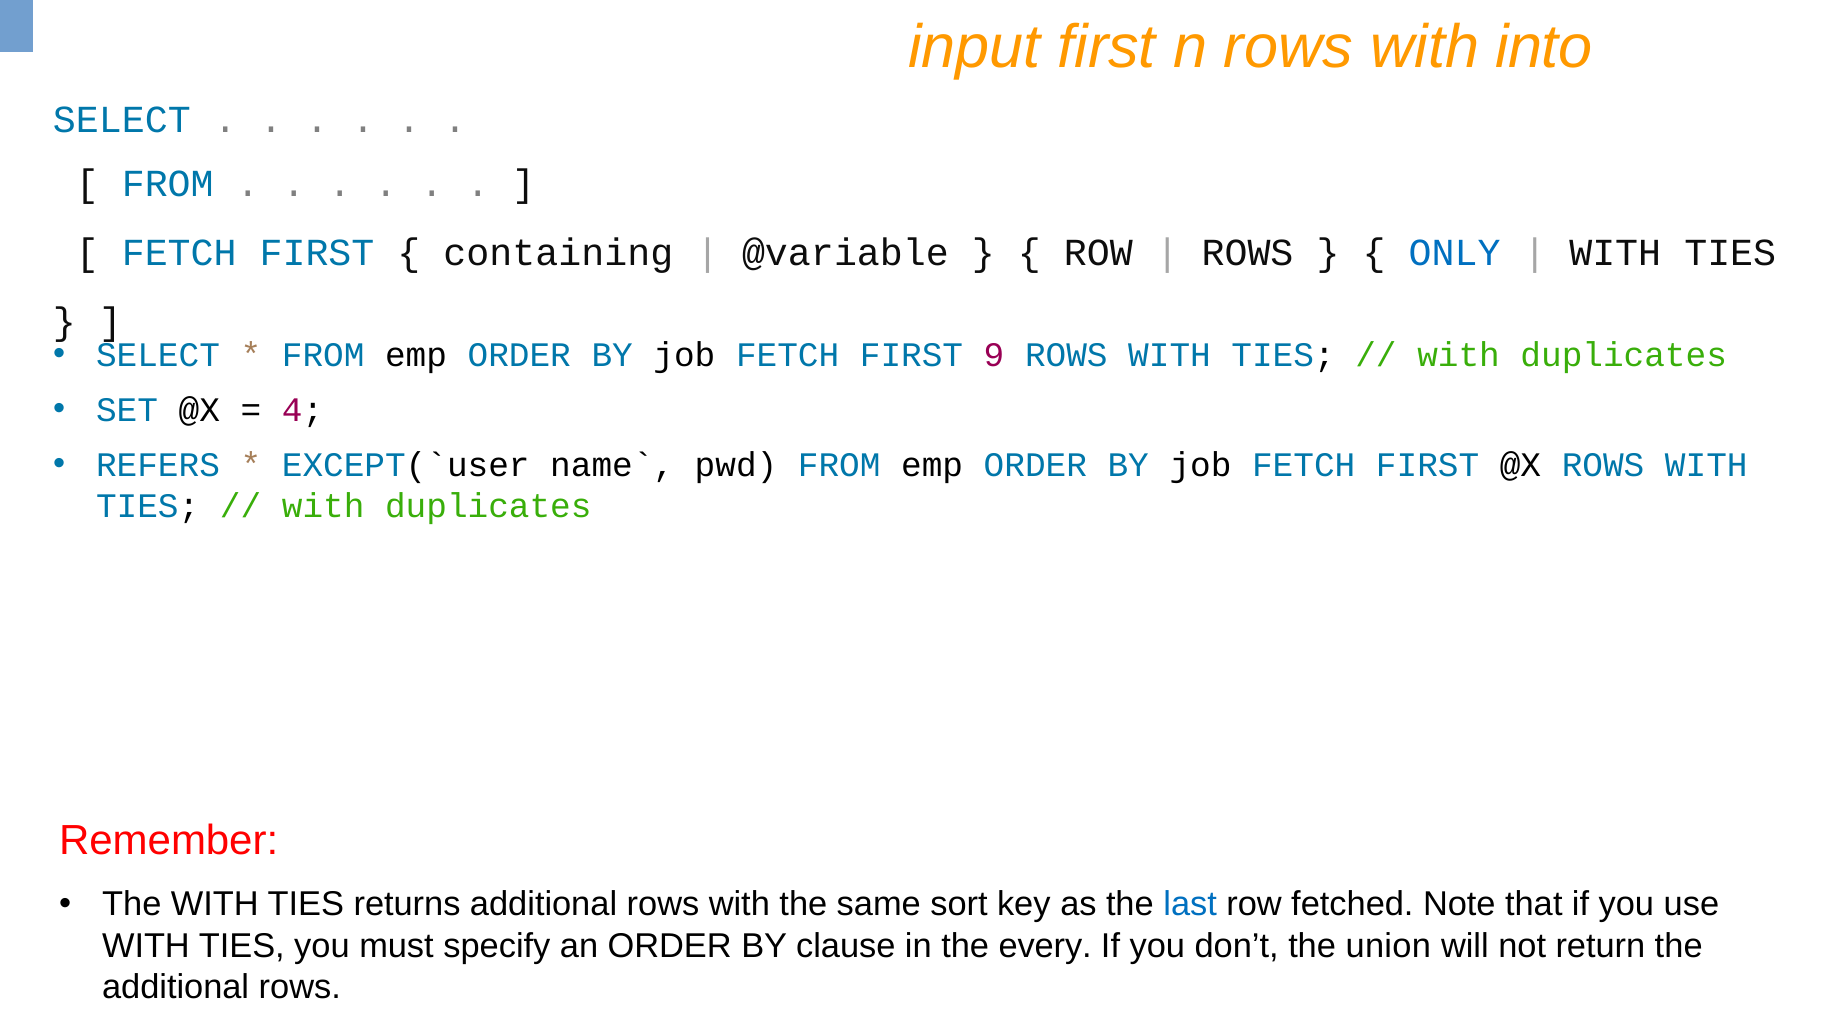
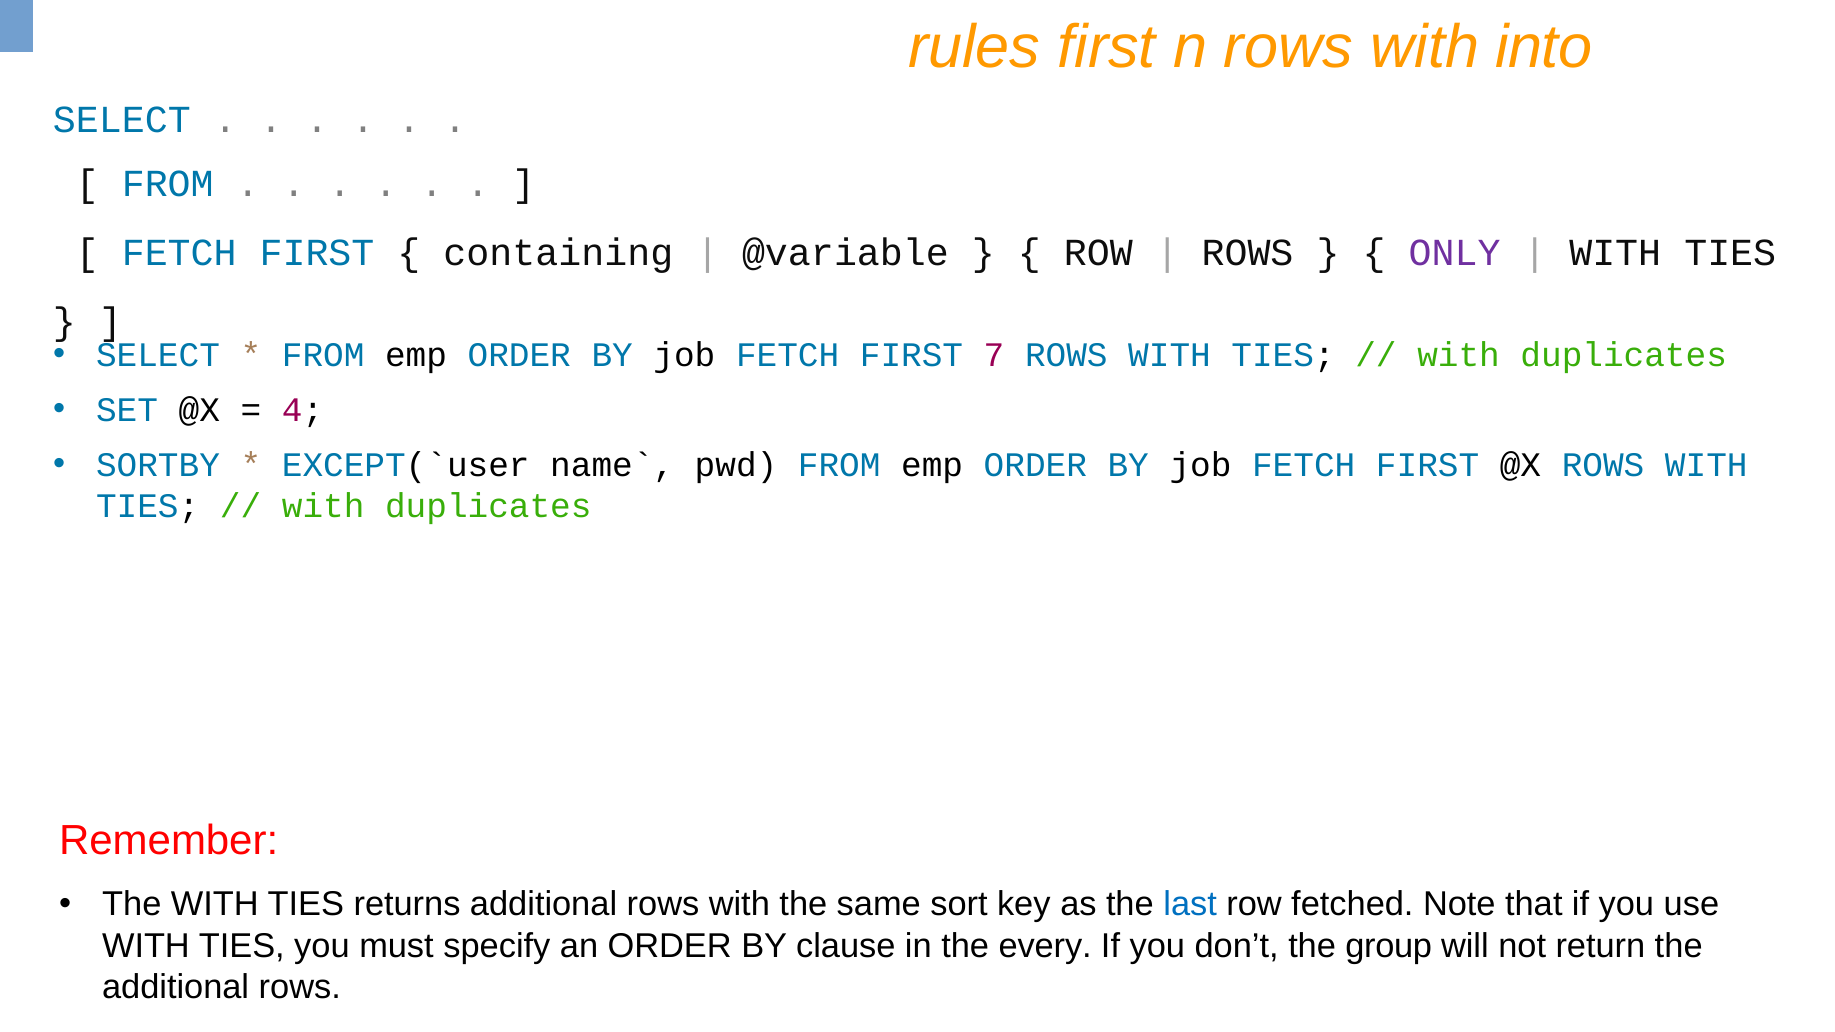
input: input -> rules (974, 48)
ONLY colour: blue -> purple (1455, 253)
9: 9 -> 7 (994, 355)
REFERS: REFERS -> SORTBY (158, 465)
union: union -> group (1389, 946)
